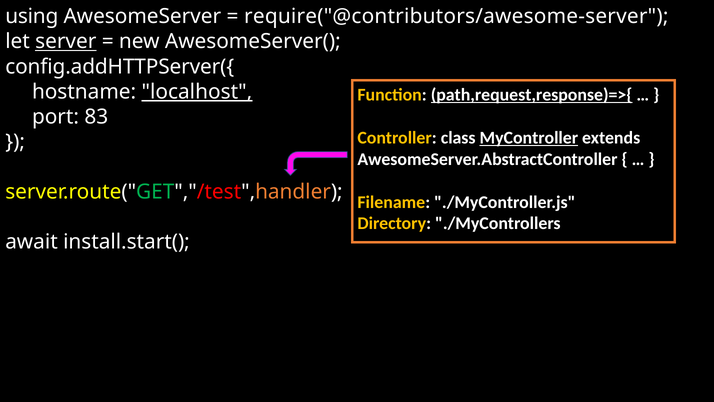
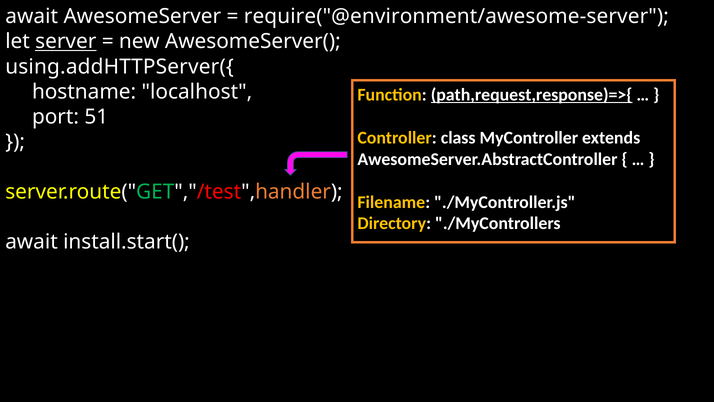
using: using -> await (32, 17)
require("@contributors/awesome-server: require("@contributors/awesome-server -> require("@environment/awesome-server (456, 17)
config.addHTTPServer({: config.addHTTPServer({ -> using.addHTTPServer({ (120, 67)
localhost underline: present -> none (197, 92)
83: 83 -> 51 (96, 117)
MyController underline: present -> none (529, 138)
